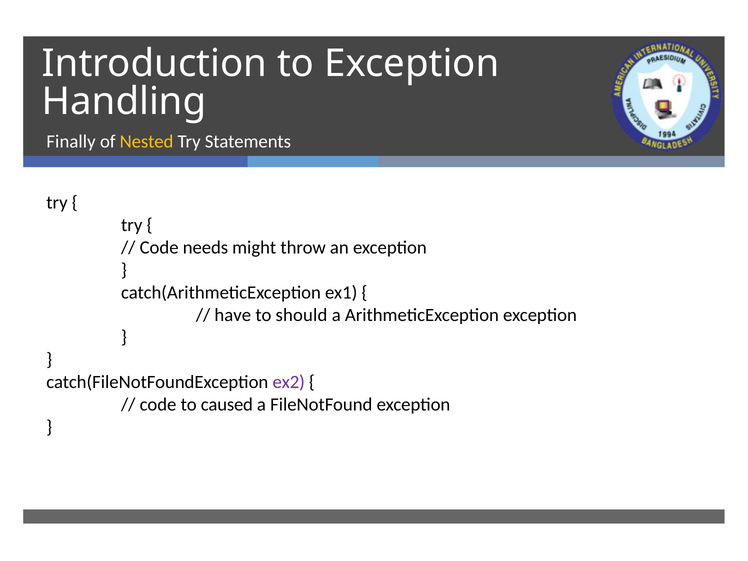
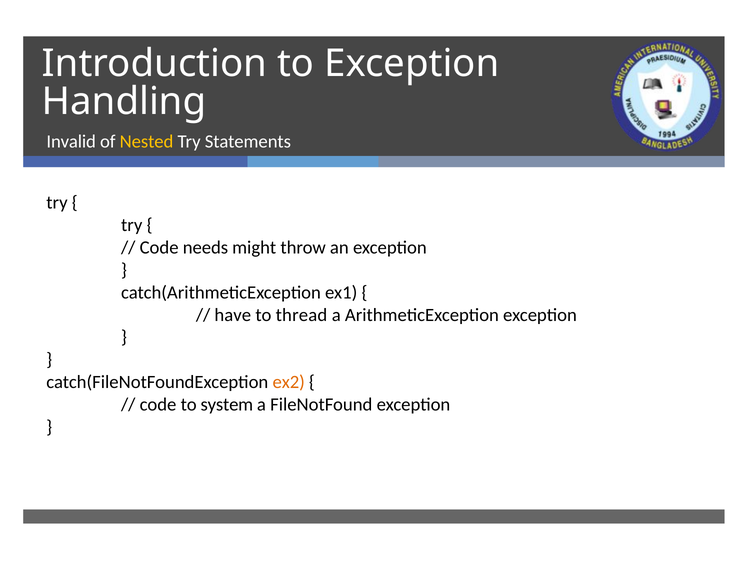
Finally: Finally -> Invalid (71, 142)
should: should -> thread (301, 315)
ex2 colour: purple -> orange (289, 382)
caused: caused -> system (227, 405)
